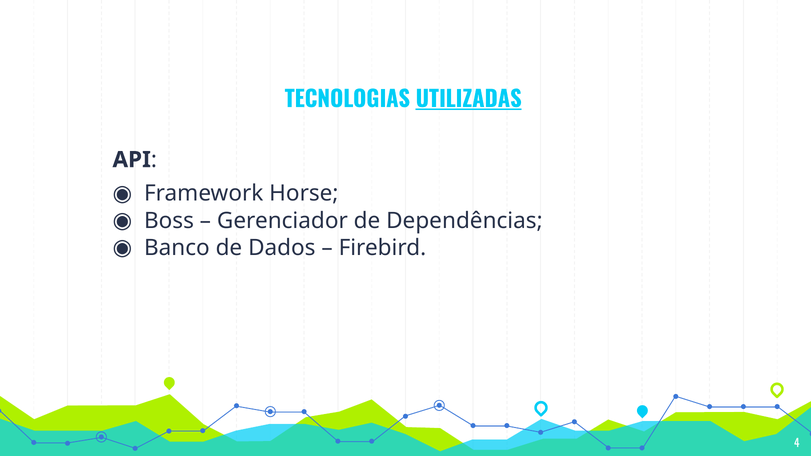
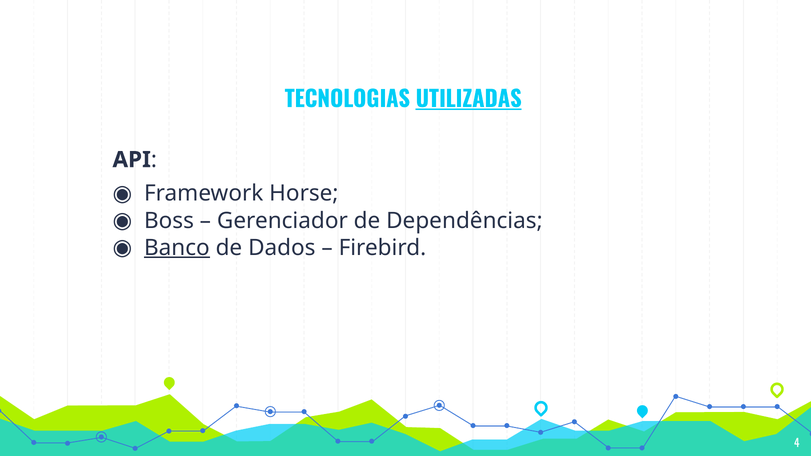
Banco underline: none -> present (177, 248)
